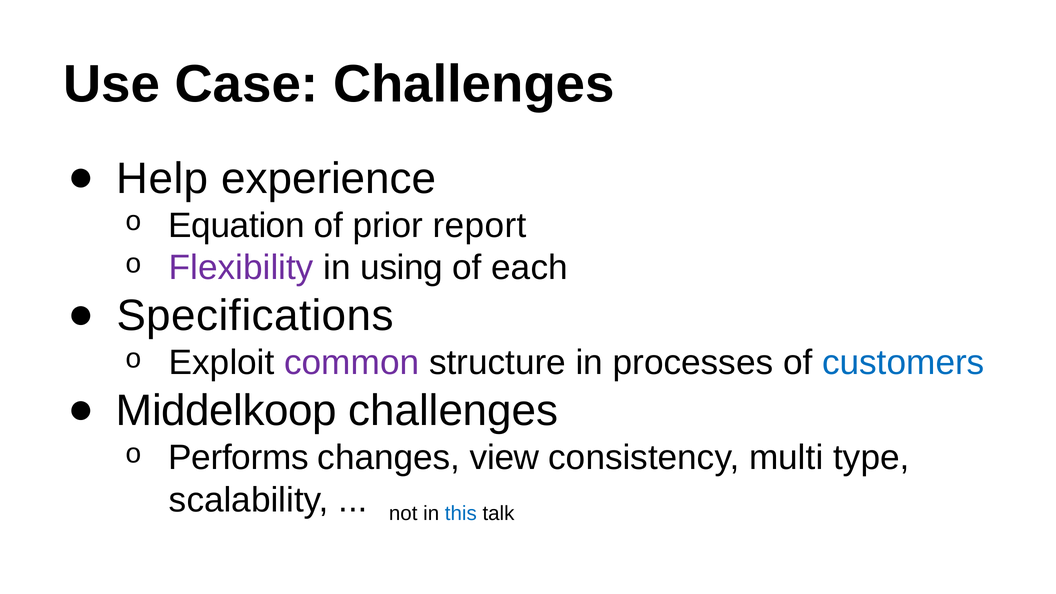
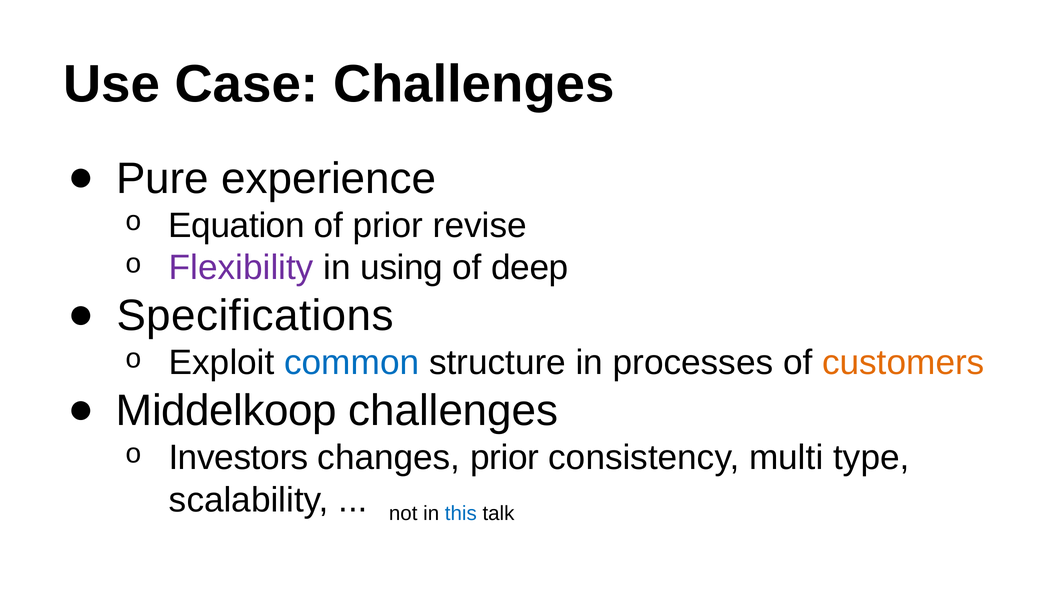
Help: Help -> Pure (163, 179)
report: report -> revise (480, 226)
each: each -> deep (530, 268)
common colour: purple -> blue (352, 363)
customers colour: blue -> orange (903, 363)
Performs: Performs -> Investors (239, 458)
changes view: view -> prior (505, 458)
